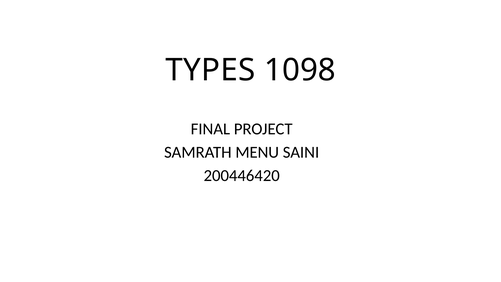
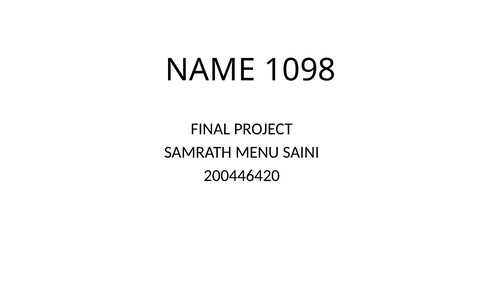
TYPES: TYPES -> NAME (210, 70)
